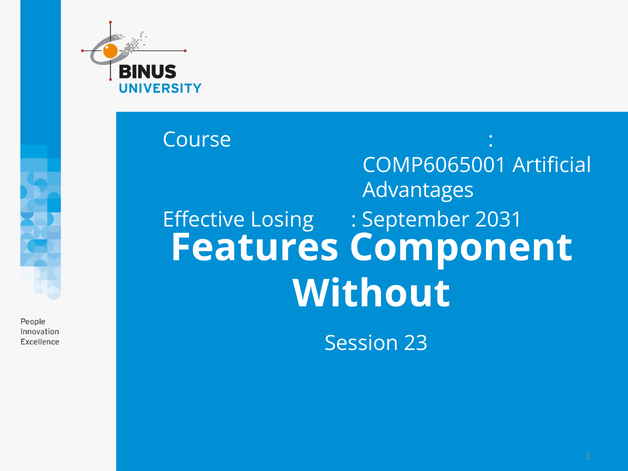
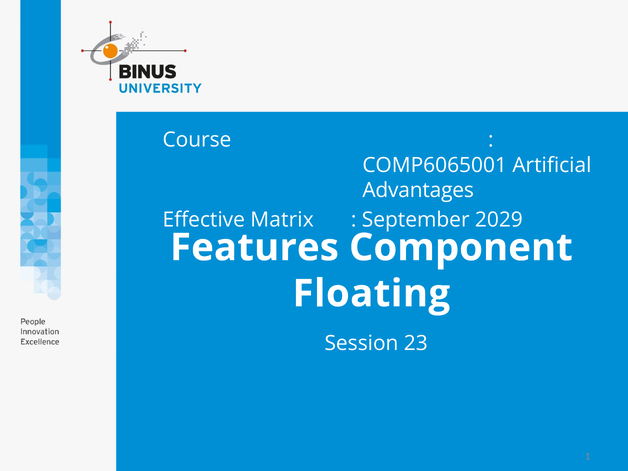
Losing: Losing -> Matrix (282, 220)
2031: 2031 -> 2029 (499, 220)
Without: Without -> Floating (371, 294)
